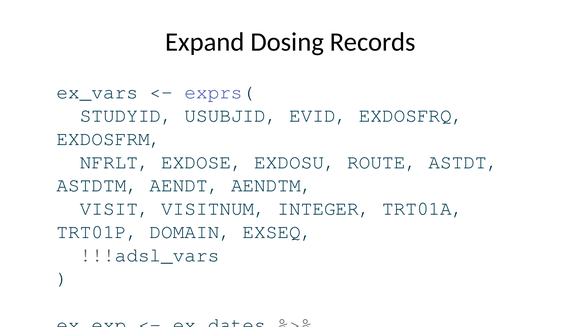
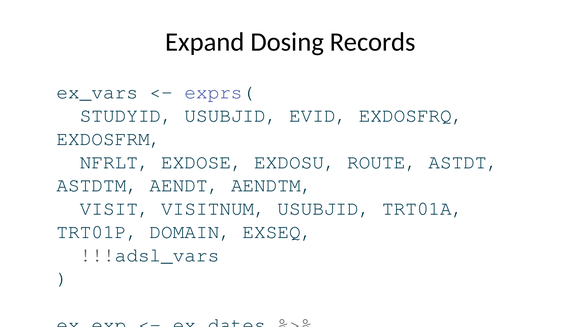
VISITNUM INTEGER: INTEGER -> USUBJID (324, 208)
